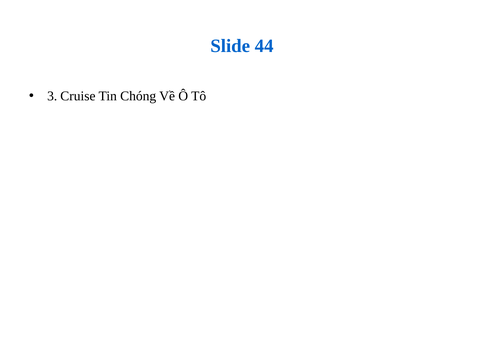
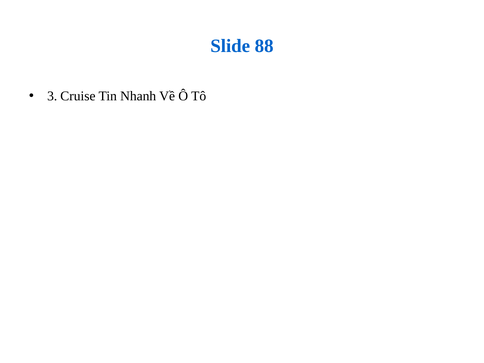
44: 44 -> 88 (264, 46)
Chóng: Chóng -> Nhanh (138, 96)
